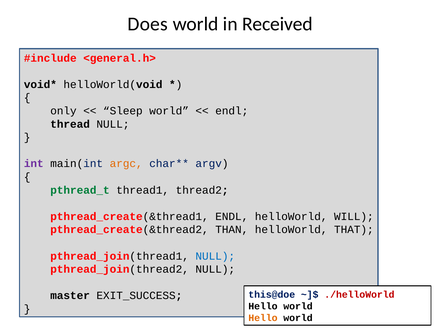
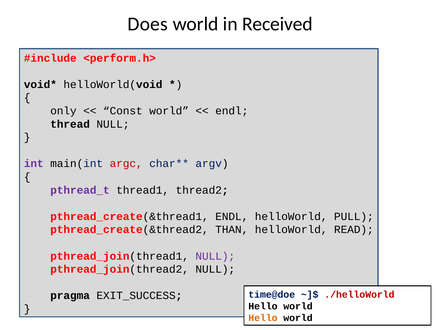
<general.h>: <general.h> -> <perform.h> (120, 58)
Sleep: Sleep -> Const (123, 111)
argc colour: orange -> red (126, 164)
pthread_t colour: green -> purple (80, 190)
WILL: WILL -> PULL (354, 216)
THAT: THAT -> READ (354, 230)
NULL colour: blue -> purple (215, 256)
this@doe: this@doe -> time@doe (272, 295)
master: master -> pragma (70, 296)
